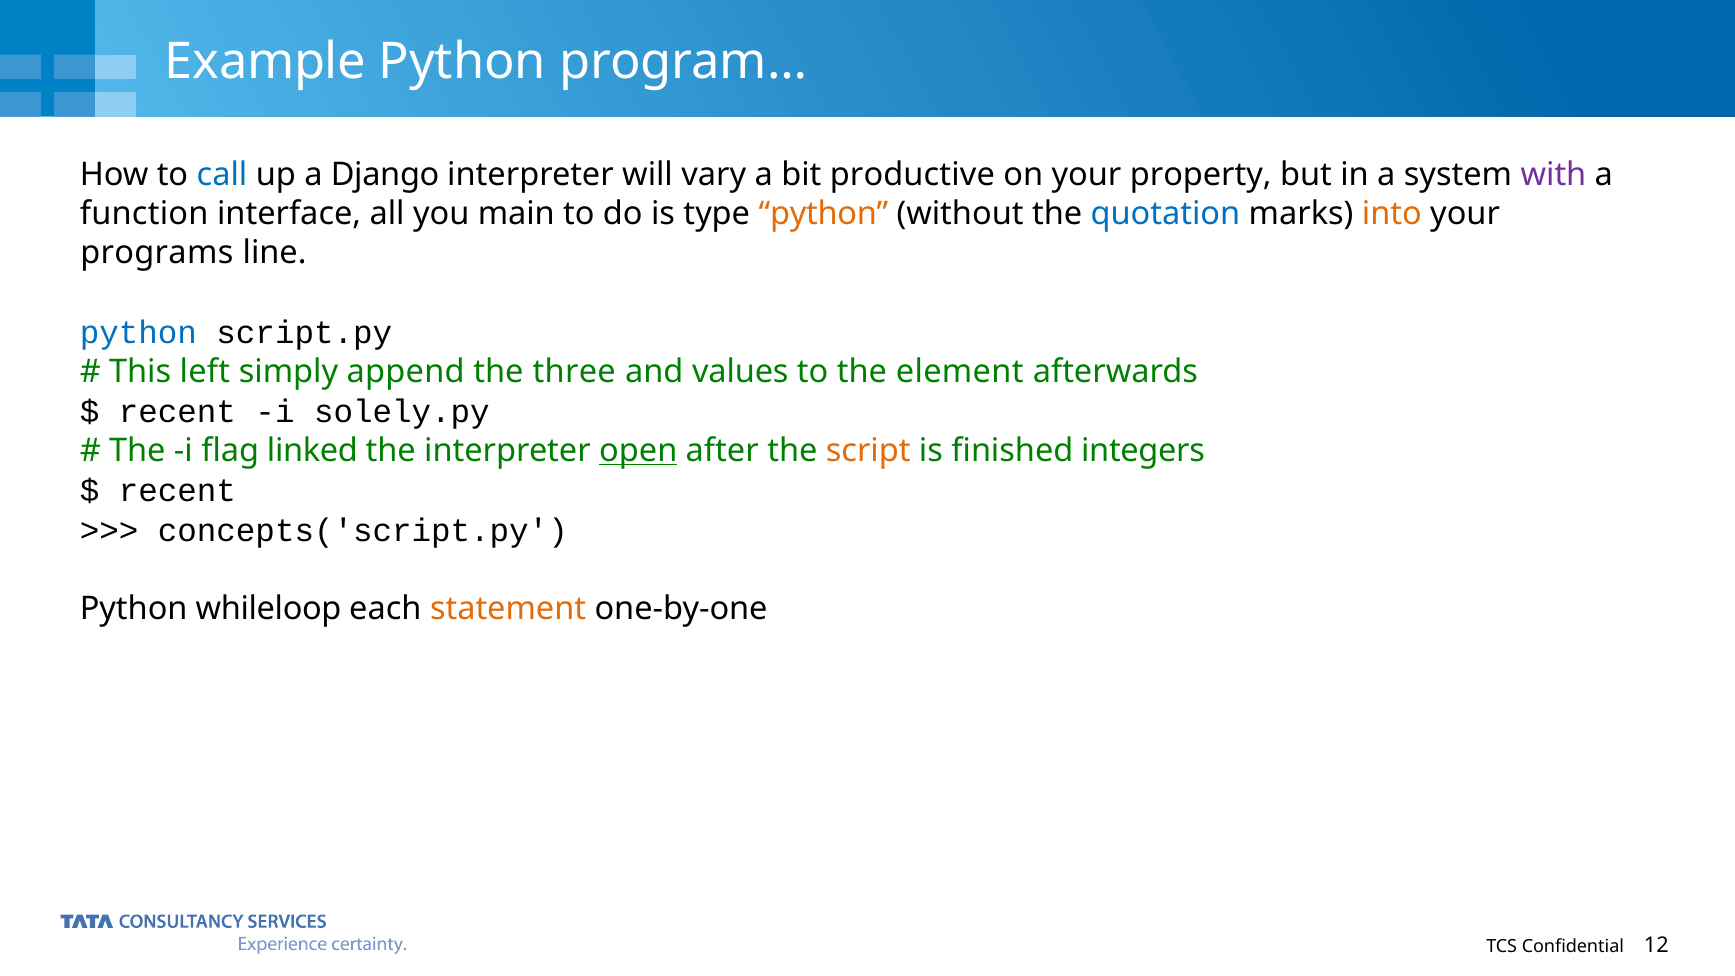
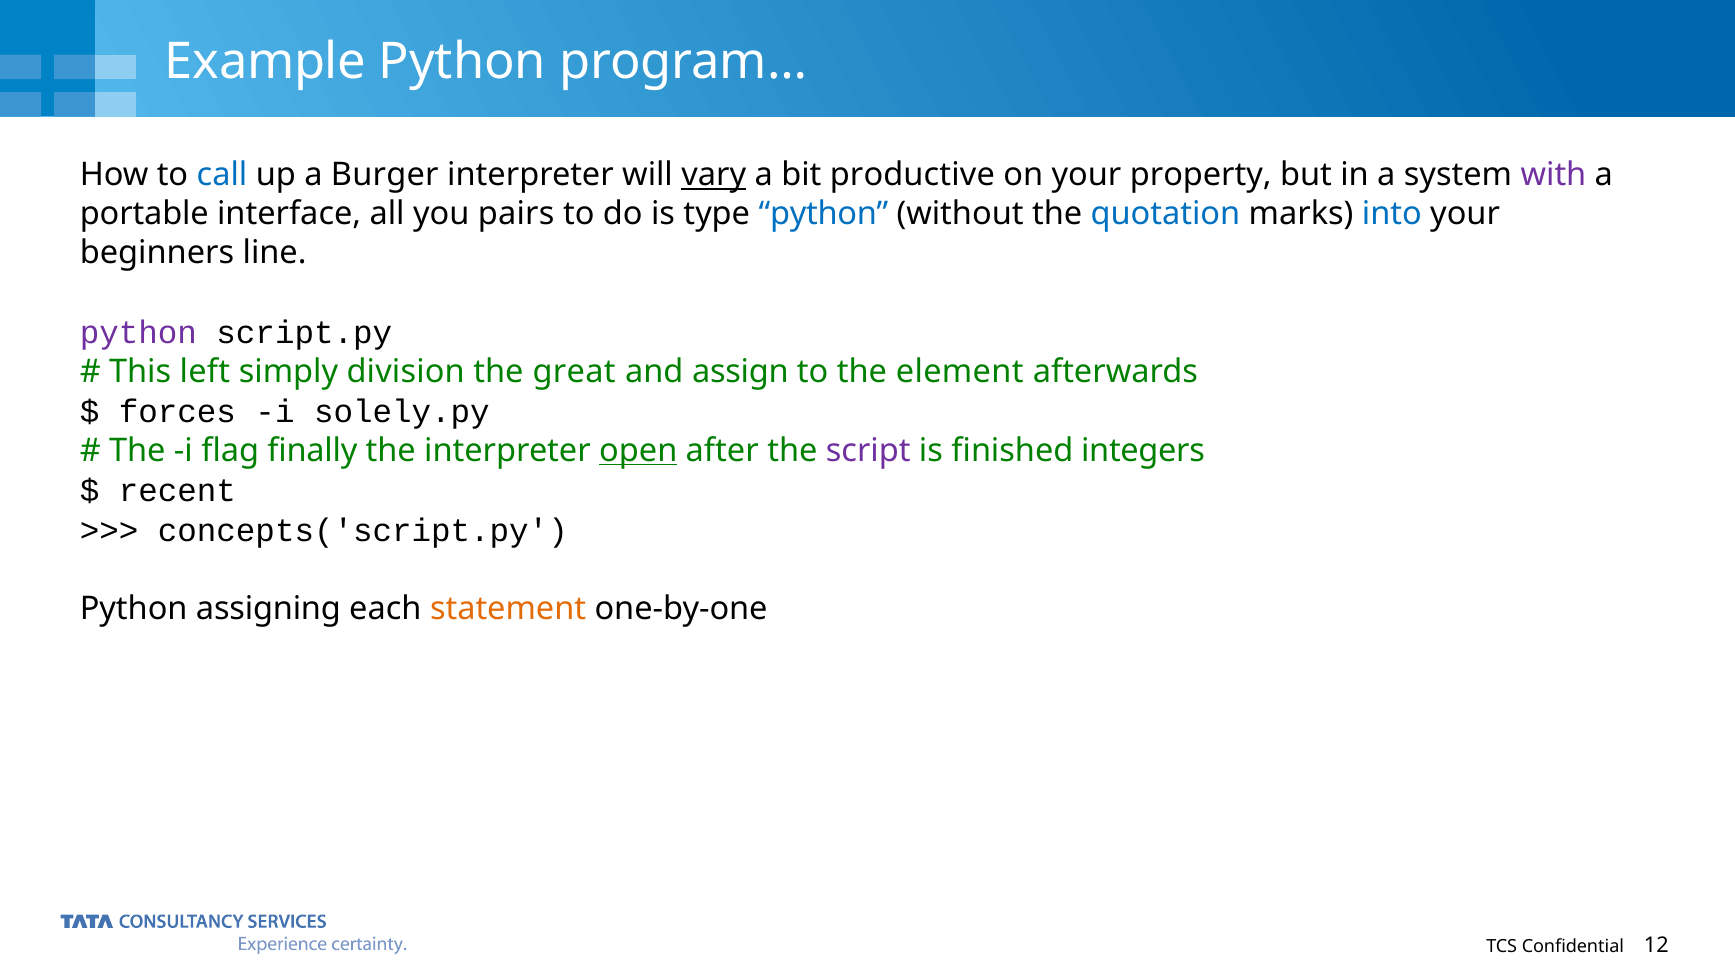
Django: Django -> Burger (385, 175)
vary underline: none -> present (714, 175)
function: function -> portable (144, 214)
main: main -> pairs (516, 214)
python colour: orange -> blue (823, 214)
into colour: orange -> blue (1392, 214)
programs: programs -> beginners (157, 253)
python colour: blue -> purple (138, 332)
append: append -> division (406, 371)
three: three -> great (574, 371)
values: values -> assign (740, 371)
recent: recent -> forces (177, 411)
linked: linked -> finally (312, 450)
script colour: orange -> purple (868, 450)
whileloop: whileloop -> assigning (268, 609)
